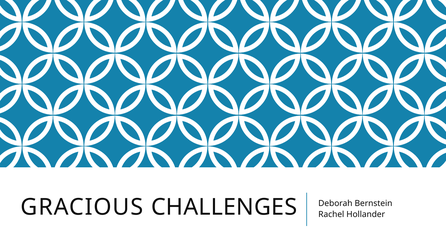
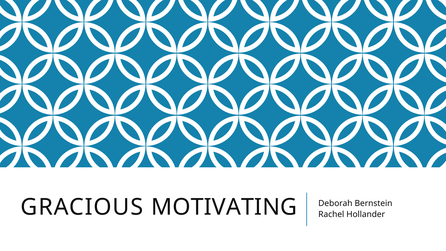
CHALLENGES: CHALLENGES -> MOTIVATING (224, 207)
